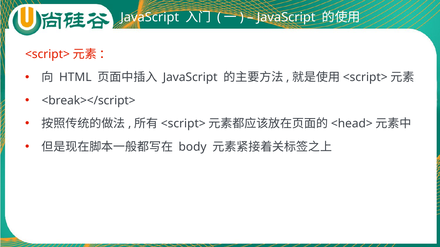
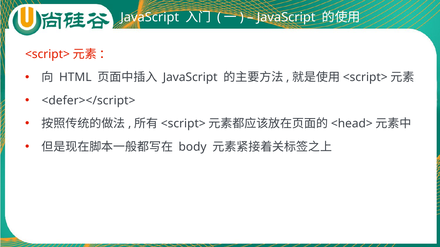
<break></script>: <break></script> -> <defer></script> (89, 101)
